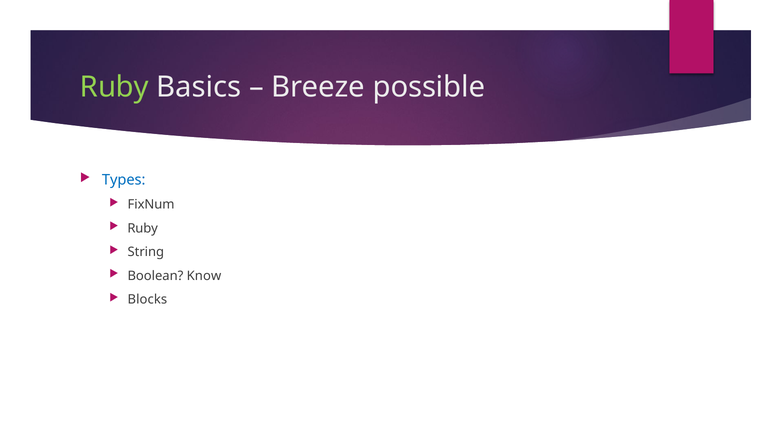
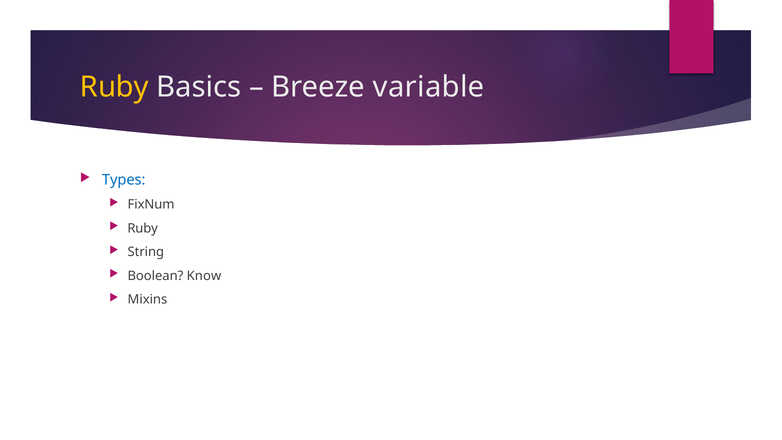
Ruby colour: light green -> yellow (114, 87)
possible: possible -> variable (429, 87)
Blocks: Blocks -> Mixins (147, 300)
